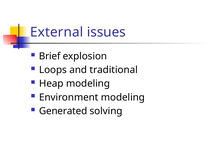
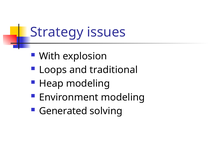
External: External -> Strategy (57, 32)
Brief: Brief -> With (50, 56)
